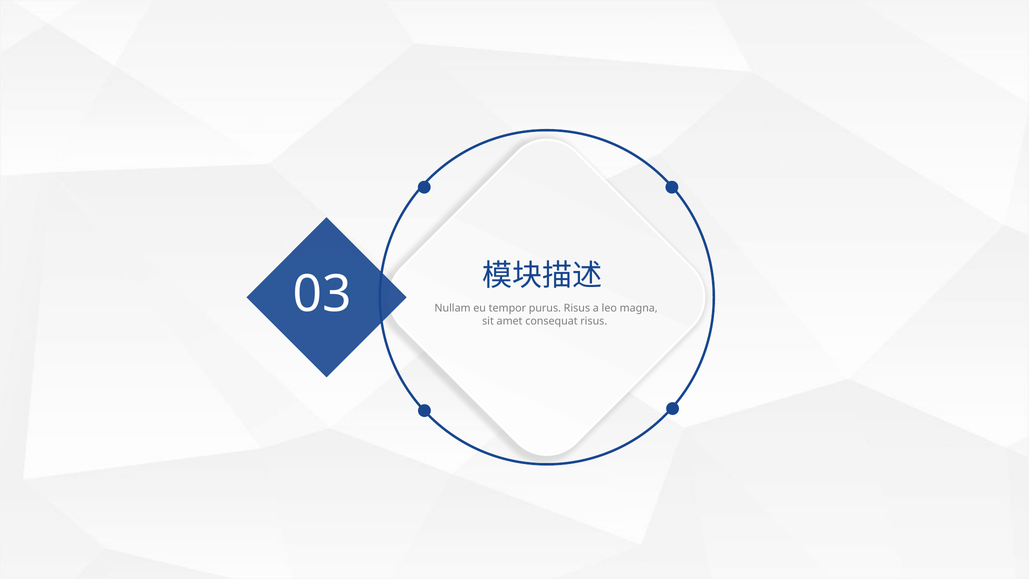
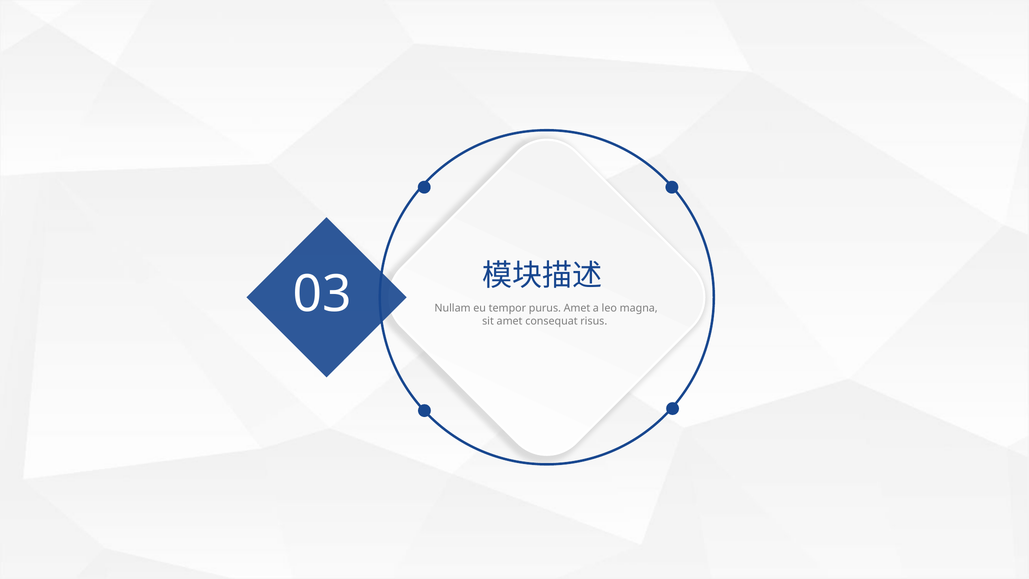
purus Risus: Risus -> Amet (577, 308)
